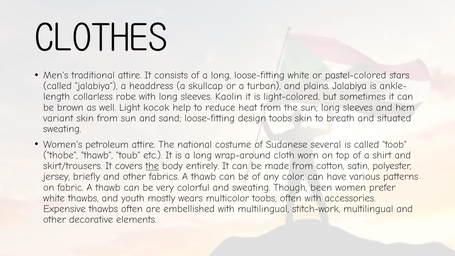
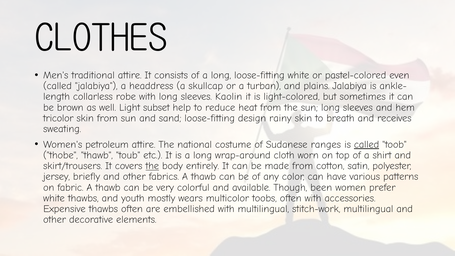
stars: stars -> even (399, 75)
kocok: kocok -> subset (156, 107)
variant: variant -> tricolor (58, 118)
design toobs: toobs -> rainy (280, 118)
situated: situated -> receives (394, 118)
several: several -> ranges (326, 144)
called underline: none -> present (367, 144)
and sweating: sweating -> available (251, 187)
